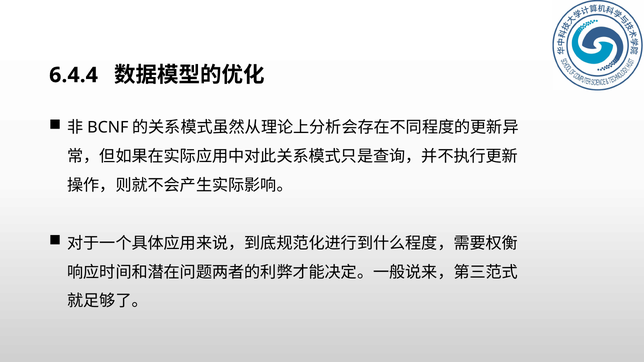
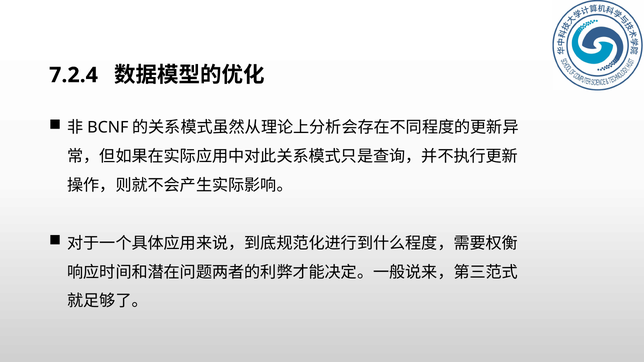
6.4.4: 6.4.4 -> 7.2.4 (74, 75)
